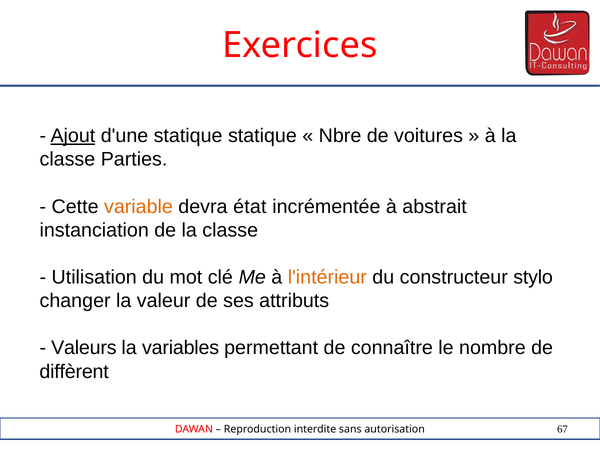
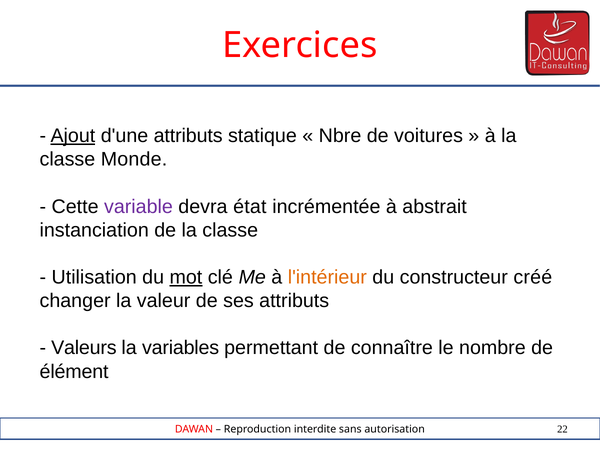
d'une statique: statique -> attributs (188, 136)
Parties: Parties -> Monde (134, 159)
variable colour: orange -> purple (138, 207)
mot underline: none -> present (186, 277)
stylo: stylo -> créé (533, 277)
diffèrent: diffèrent -> élément (74, 372)
67: 67 -> 22 (562, 429)
